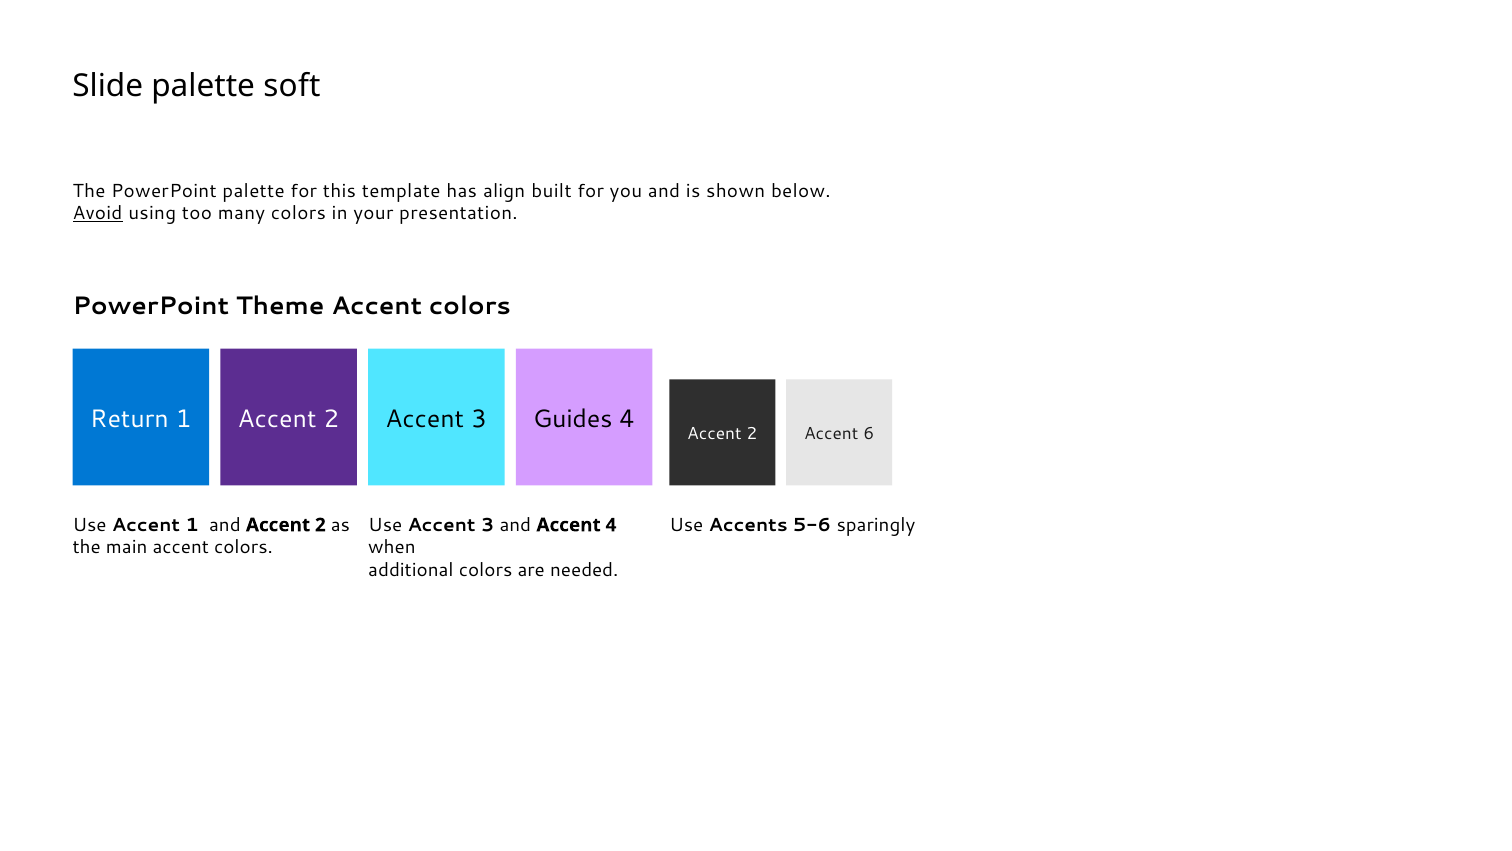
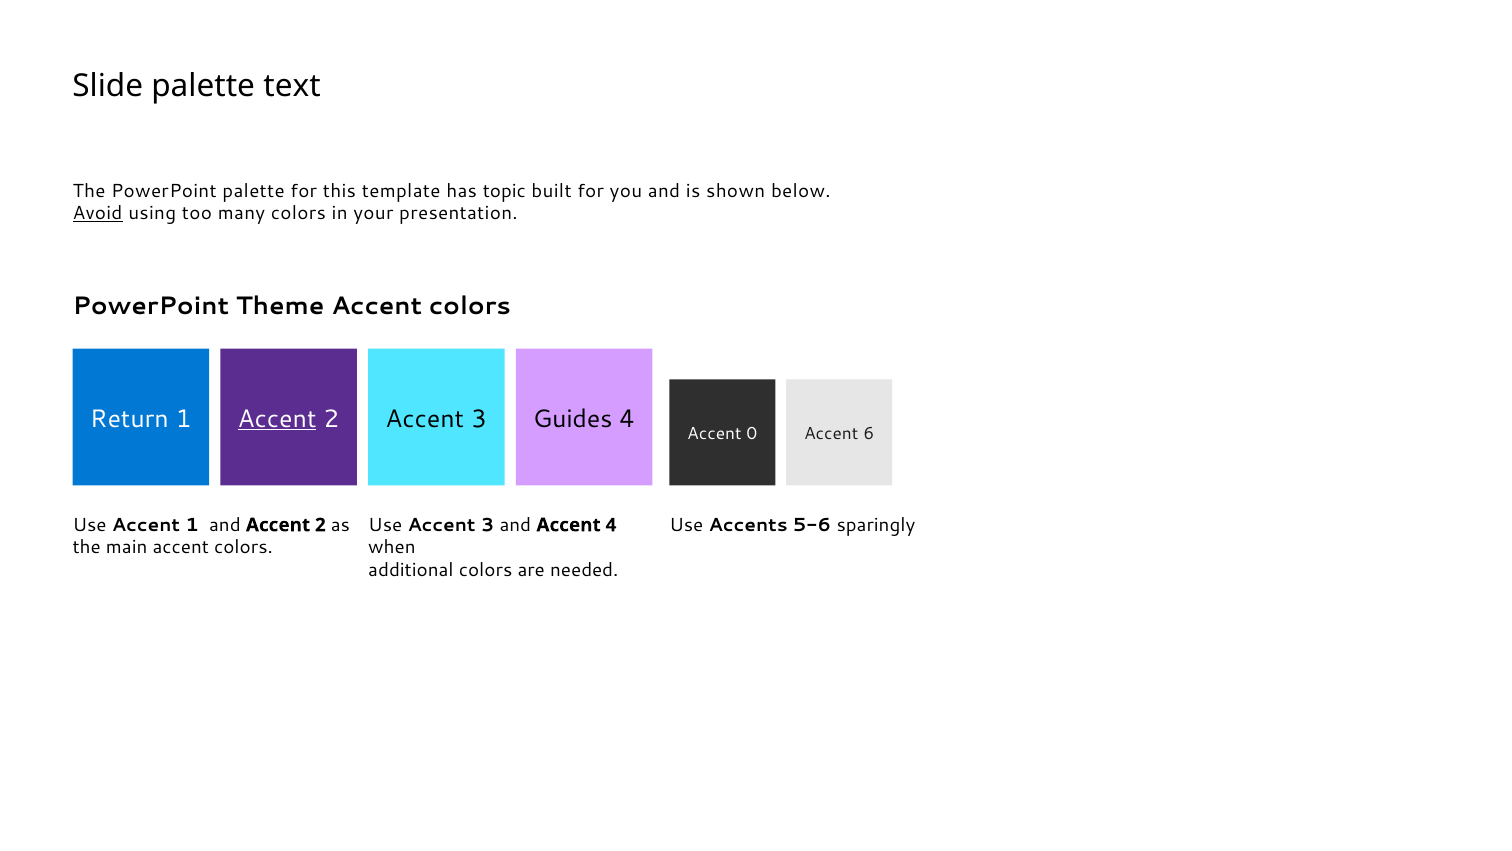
soft: soft -> text (292, 86)
align: align -> topic (504, 191)
Accent underline: none -> present (277, 419)
2: 2 -> 0 (752, 433)
